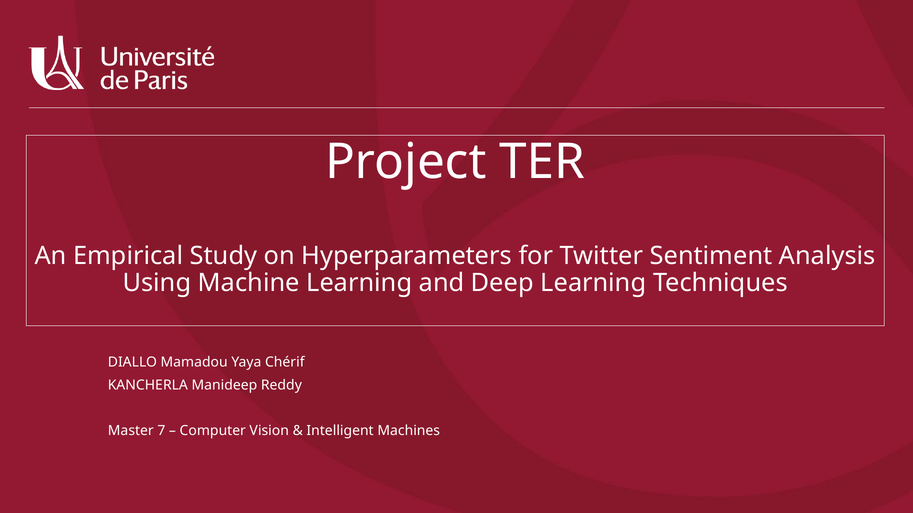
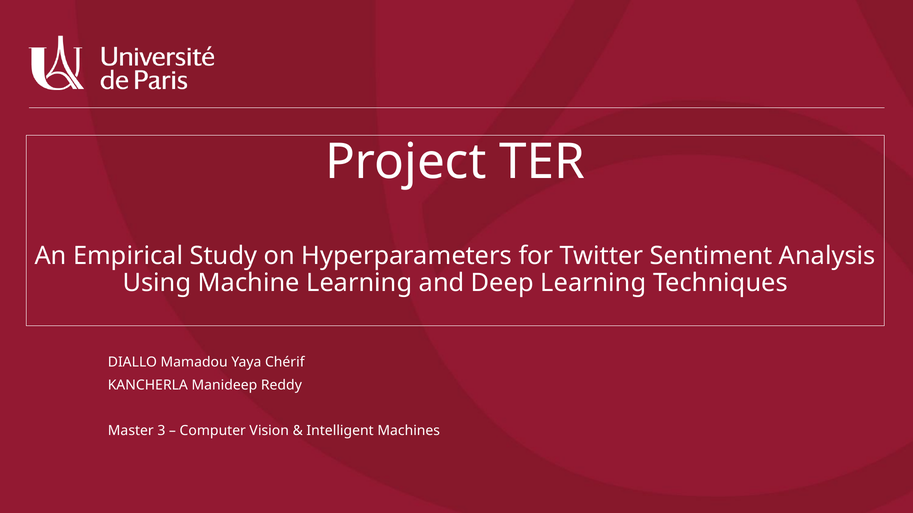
7: 7 -> 3 (161, 431)
